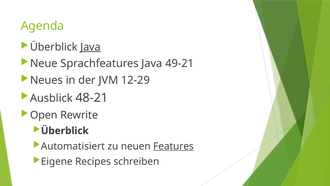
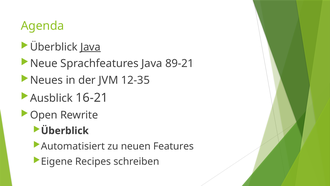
49-21: 49-21 -> 89-21 (180, 63)
12-29: 12-29 -> 12-35 (135, 80)
48-21: 48-21 -> 16-21 (92, 98)
Features underline: present -> none (173, 146)
